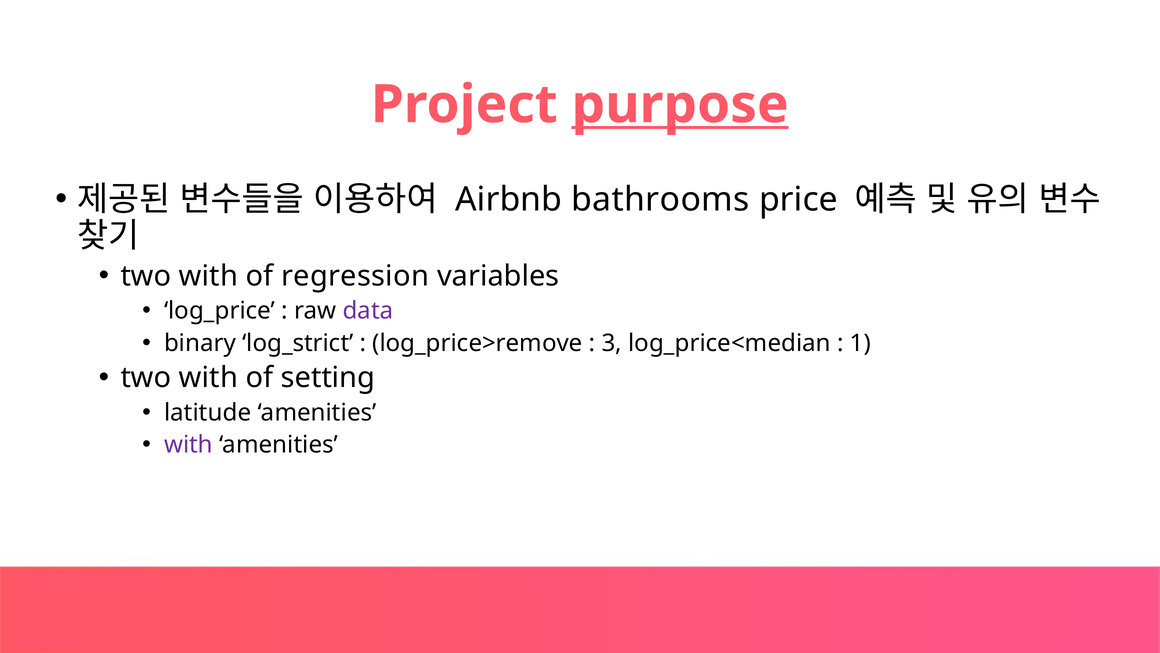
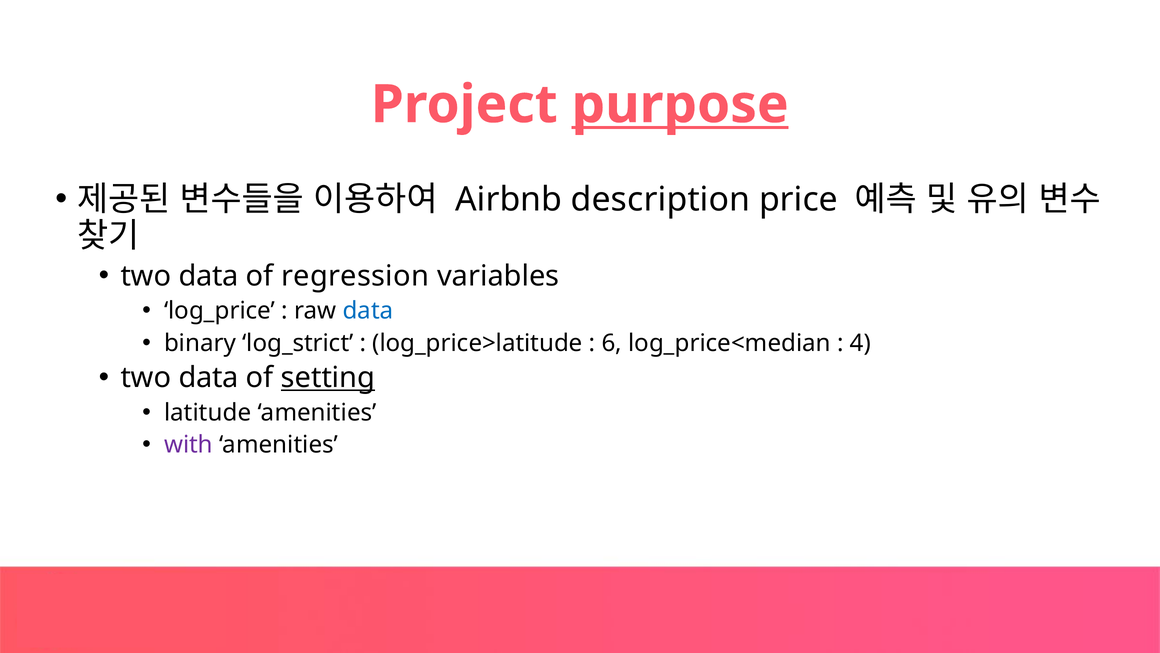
bathrooms: bathrooms -> description (660, 199)
with: with -> data (209, 276)
data colour: purple -> blue (368, 311)
log_price>remove: log_price>remove -> log_price>latitude (478, 343)
3: 3 -> 6 (612, 343)
1: 1 -> 4 (860, 343)
with: with -> data (209, 377)
setting underline: none -> present (328, 377)
